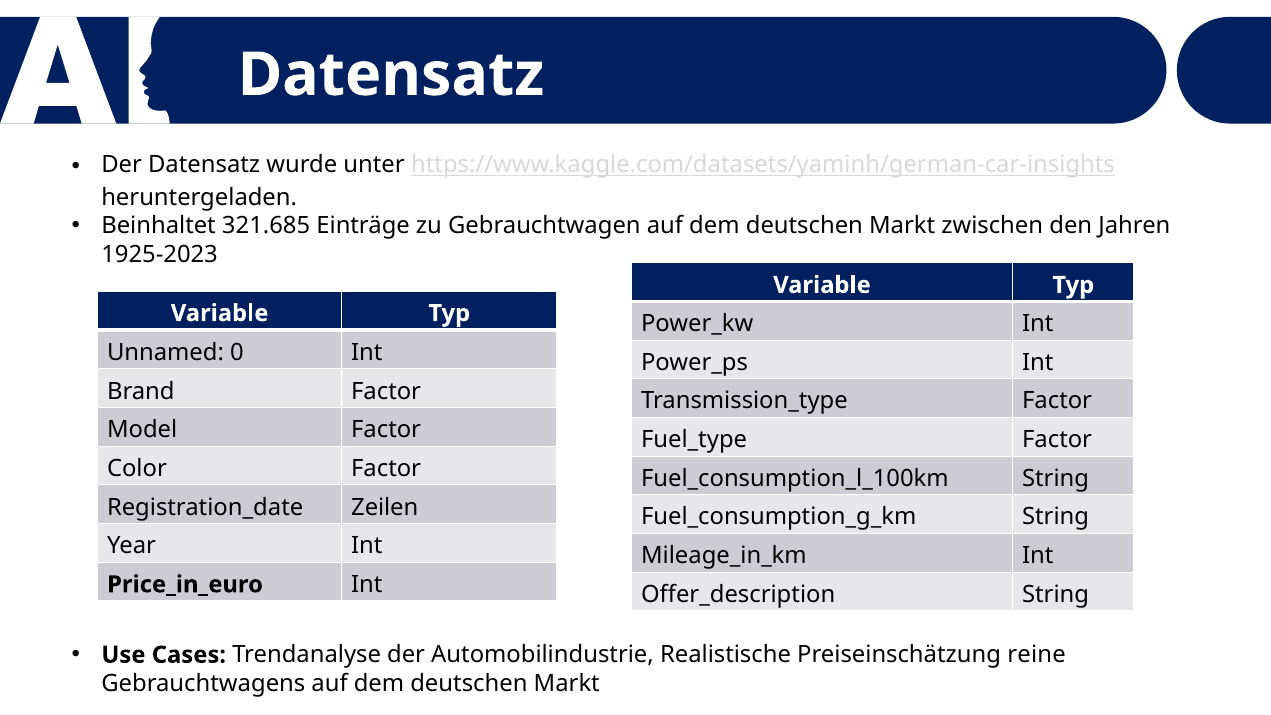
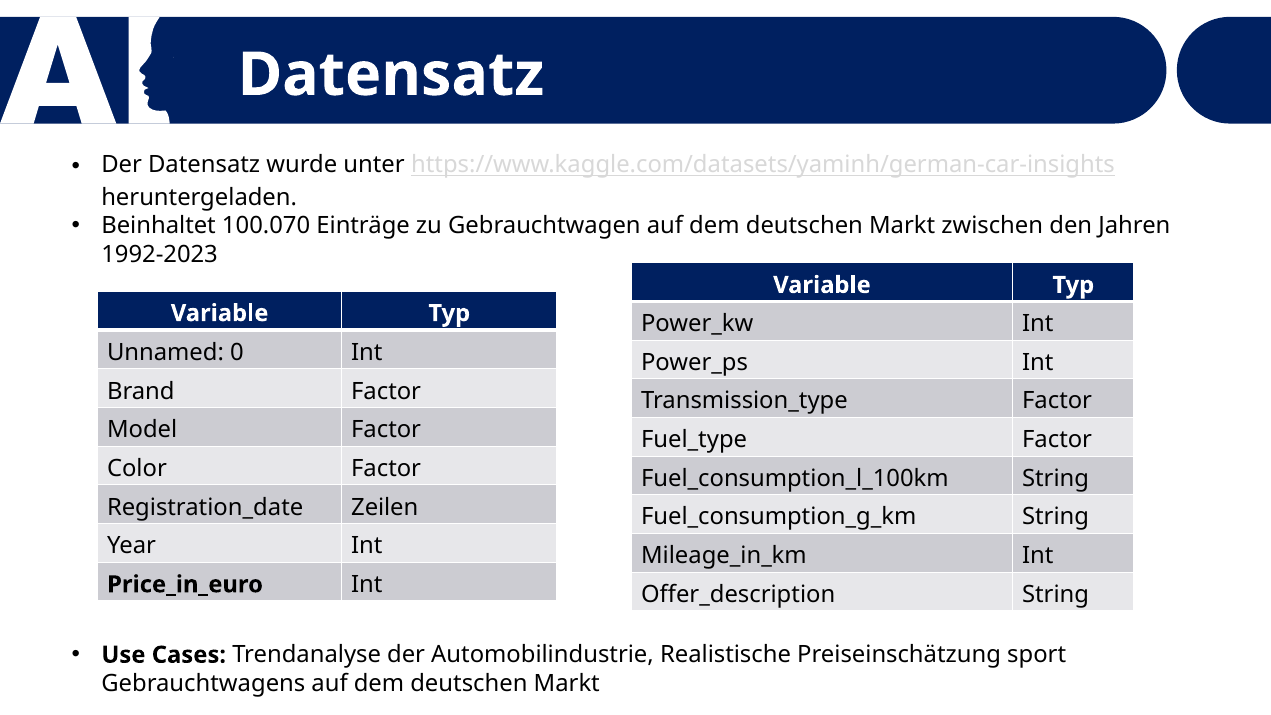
321.685: 321.685 -> 100.070 (266, 226)
1925-2023: 1925-2023 -> 1992-2023 (160, 254)
reine: reine -> sport (1037, 655)
